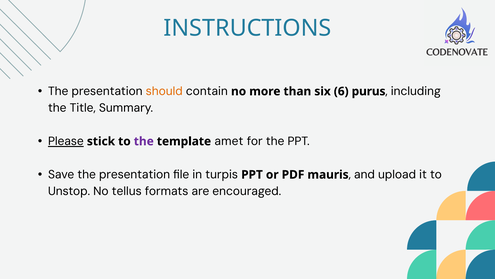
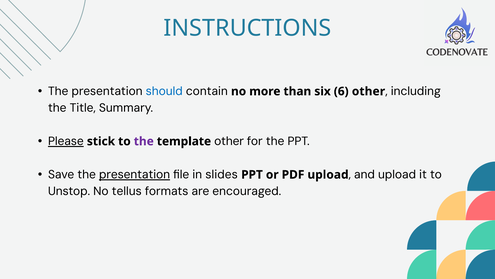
should colour: orange -> blue (164, 91)
6 purus: purus -> other (368, 91)
template amet: amet -> other (229, 141)
presentation underline: none -> present (135, 174)
turpis: turpis -> slides (222, 174)
PDF mauris: mauris -> upload (328, 174)
